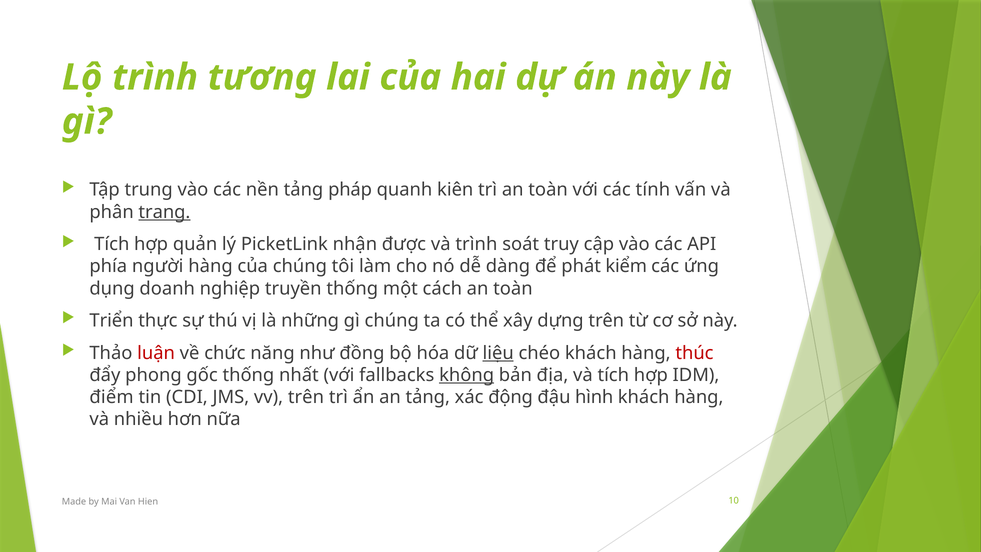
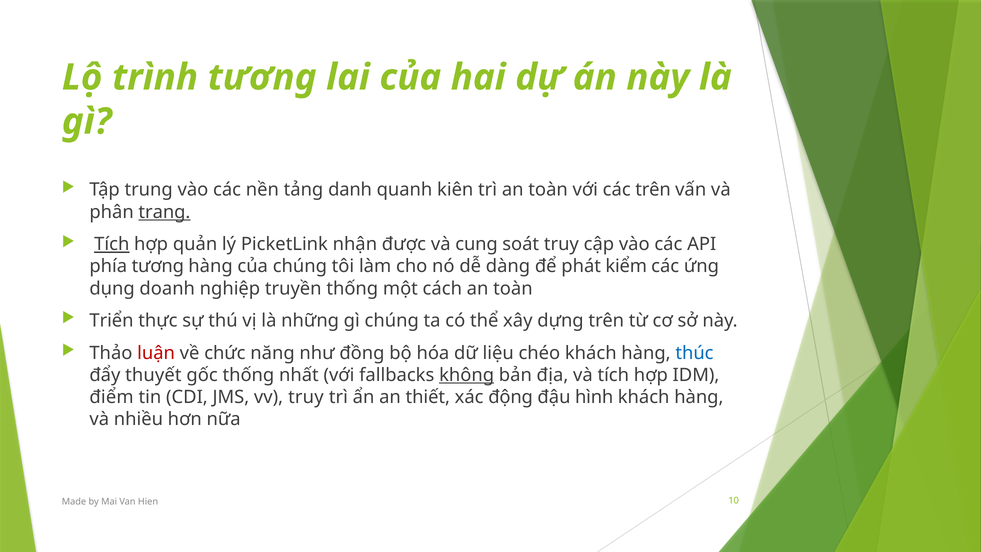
pháp: pháp -> danh (350, 190)
các tính: tính -> trên (653, 190)
Tích underline: none -> present (112, 244)
và trình: trình -> cung (477, 244)
phía người: người -> tương (158, 266)
liệu underline: present -> none (498, 353)
thúc colour: red -> blue (694, 353)
phong: phong -> thuyết (153, 375)
vv trên: trên -> truy (306, 397)
an tảng: tảng -> thiết (428, 397)
